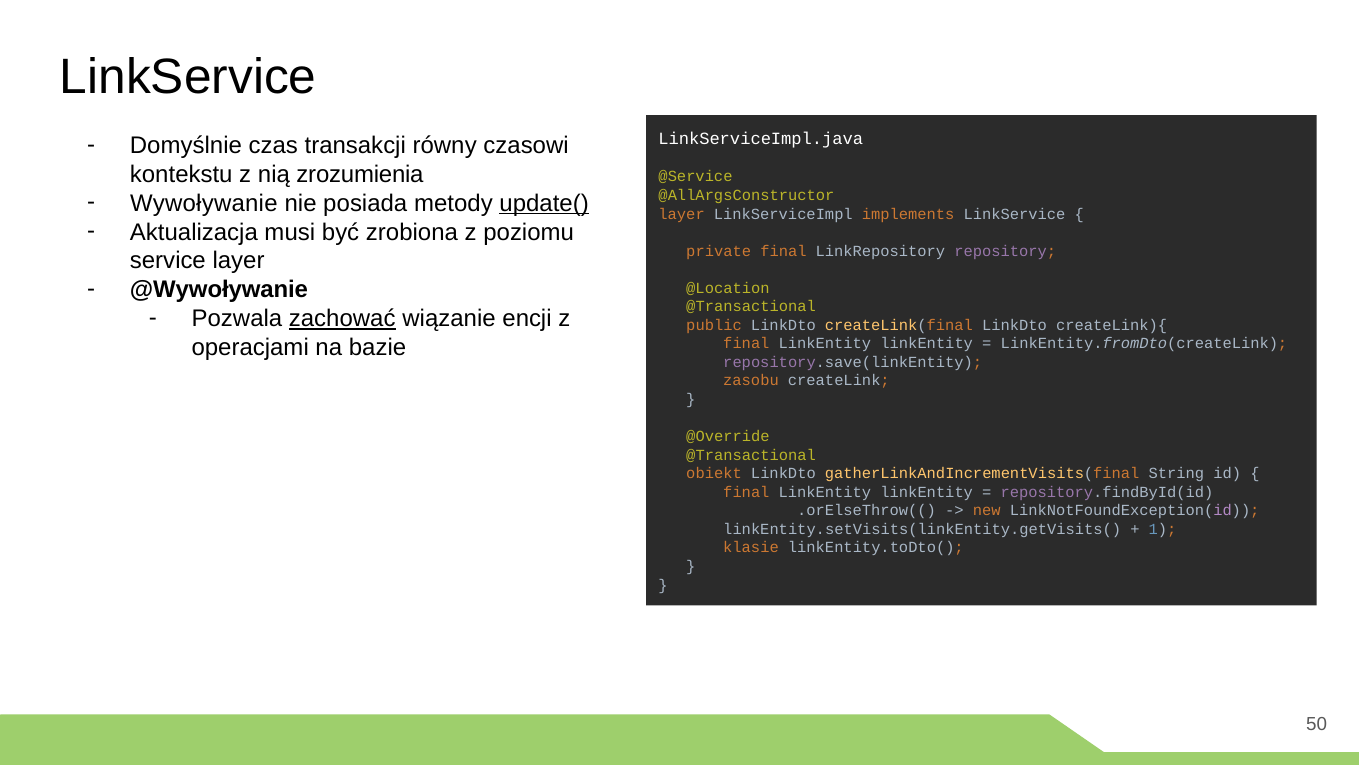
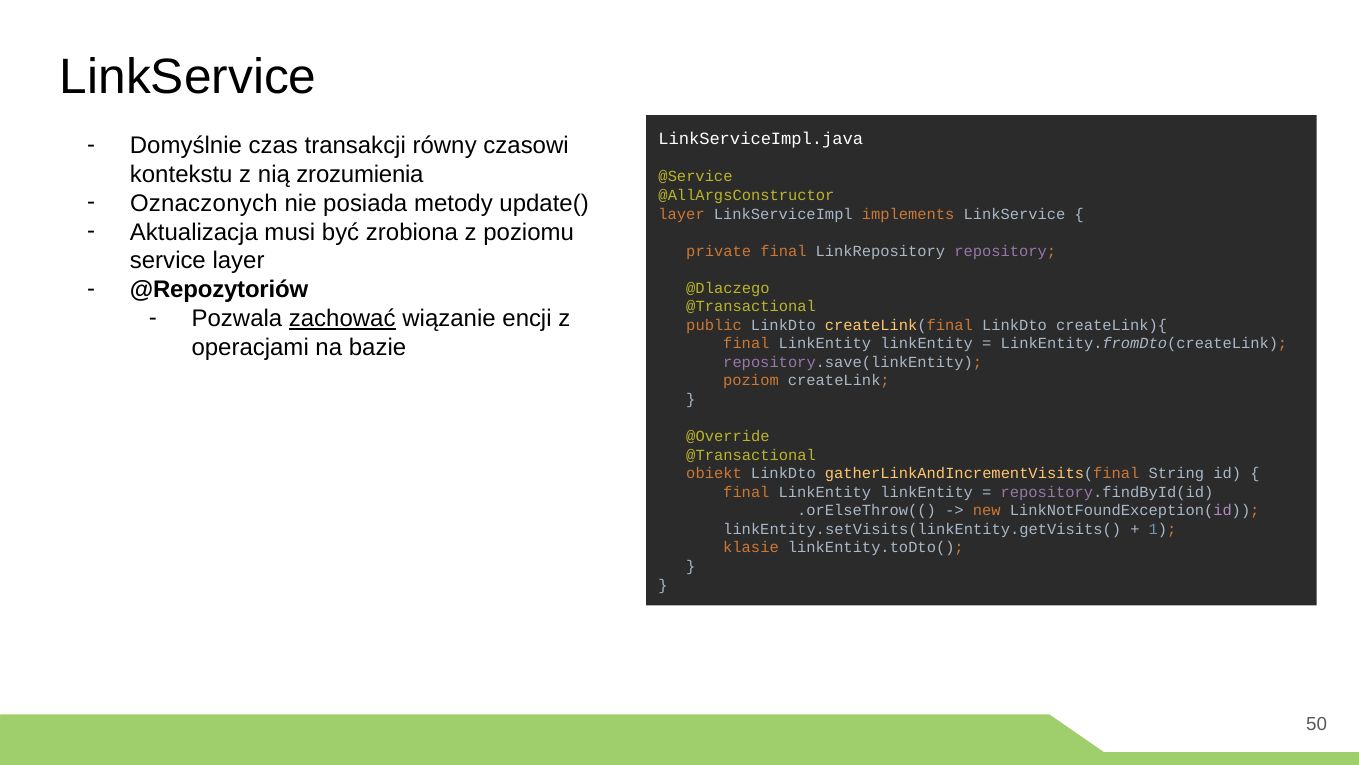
Wywoływanie: Wywoływanie -> Oznaczonych (204, 203)
update( underline: present -> none (544, 203)
@Wywoływanie: @Wywoływanie -> @Repozytoriów (219, 289)
@Location: @Location -> @Dlaczego (728, 288)
zasobu: zasobu -> poziom (751, 381)
